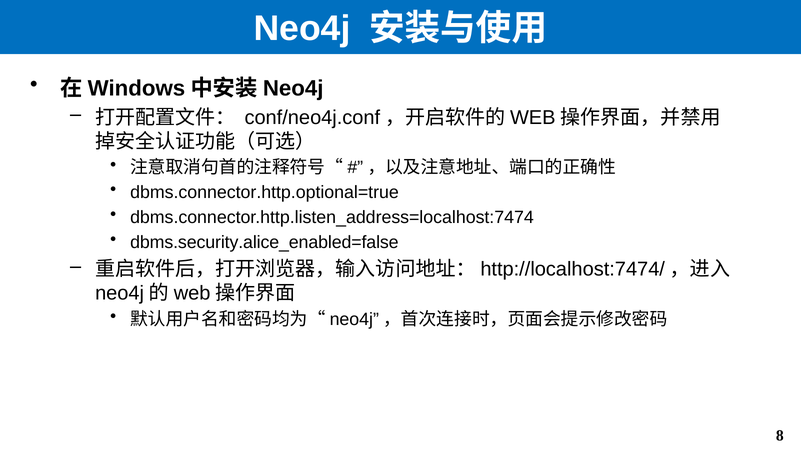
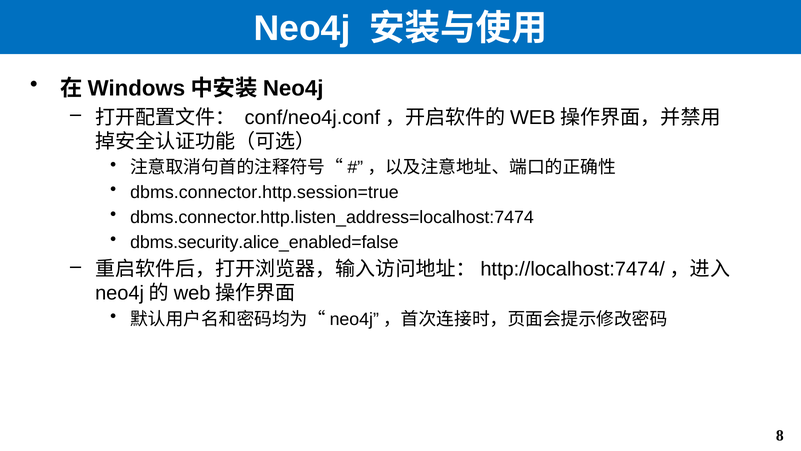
dbms.connector.http.optional=true: dbms.connector.http.optional=true -> dbms.connector.http.session=true (264, 192)
